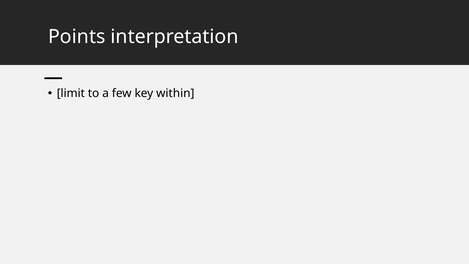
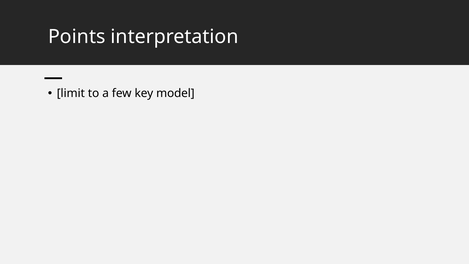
within: within -> model (175, 93)
